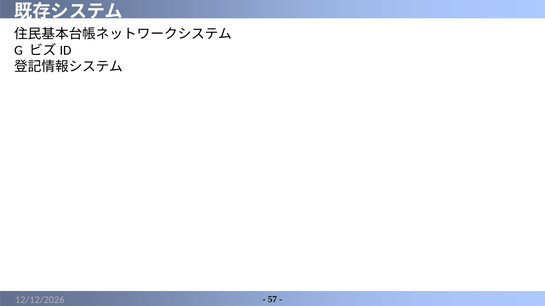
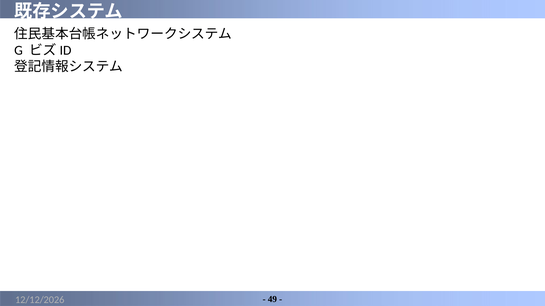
57: 57 -> 49 (272, 300)
